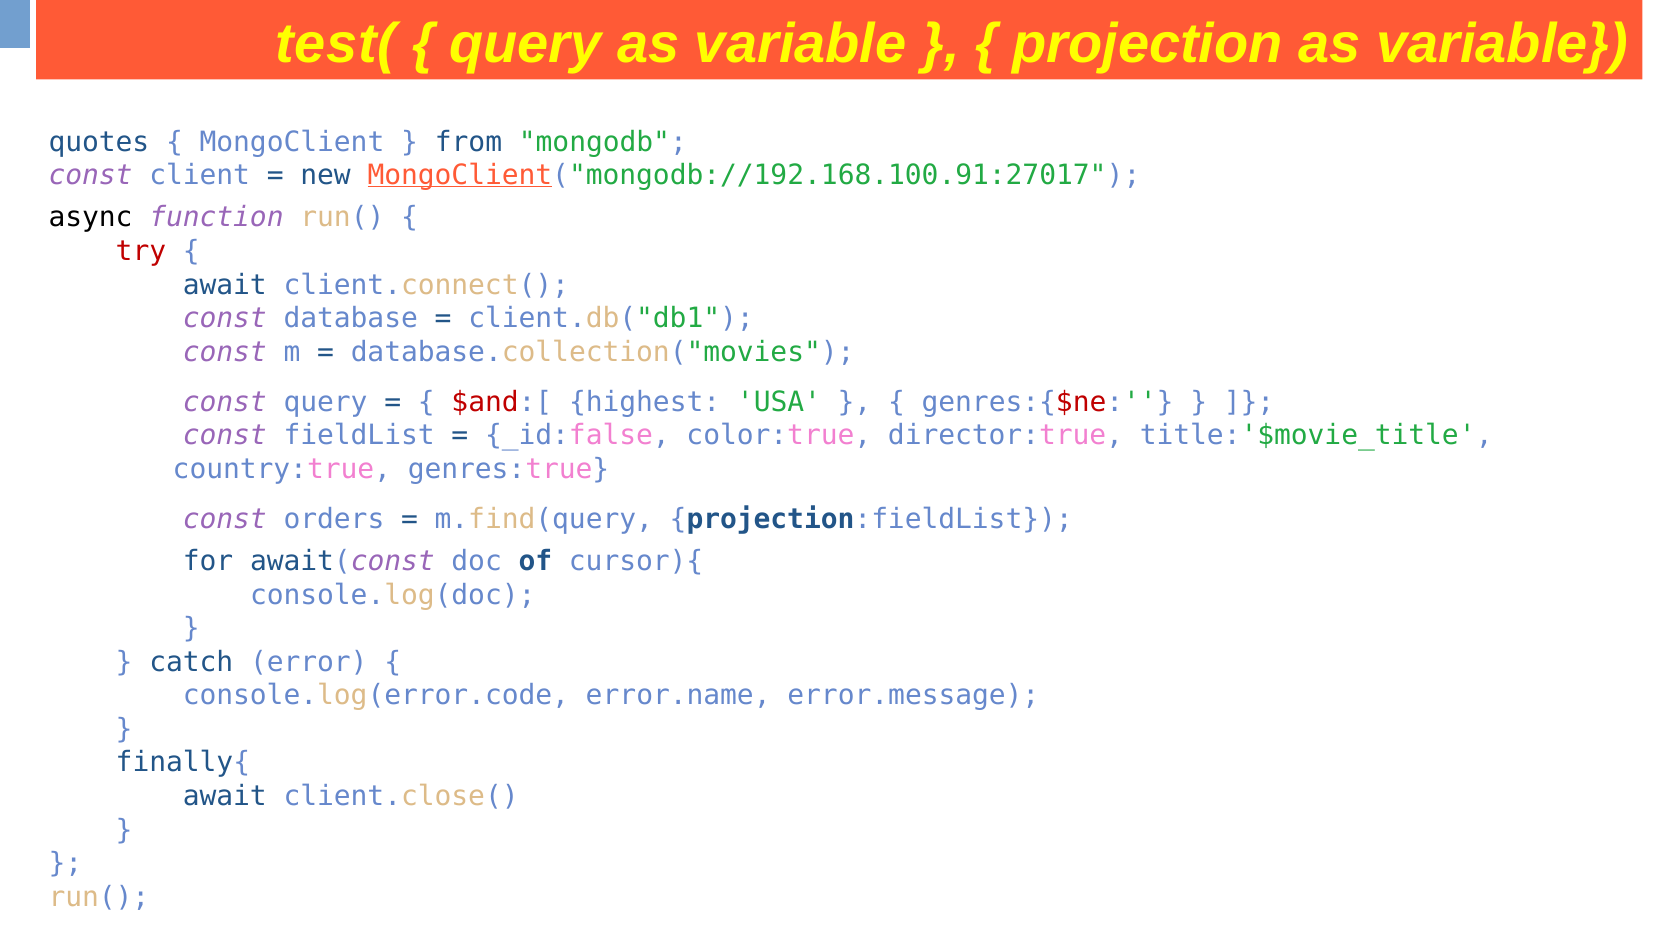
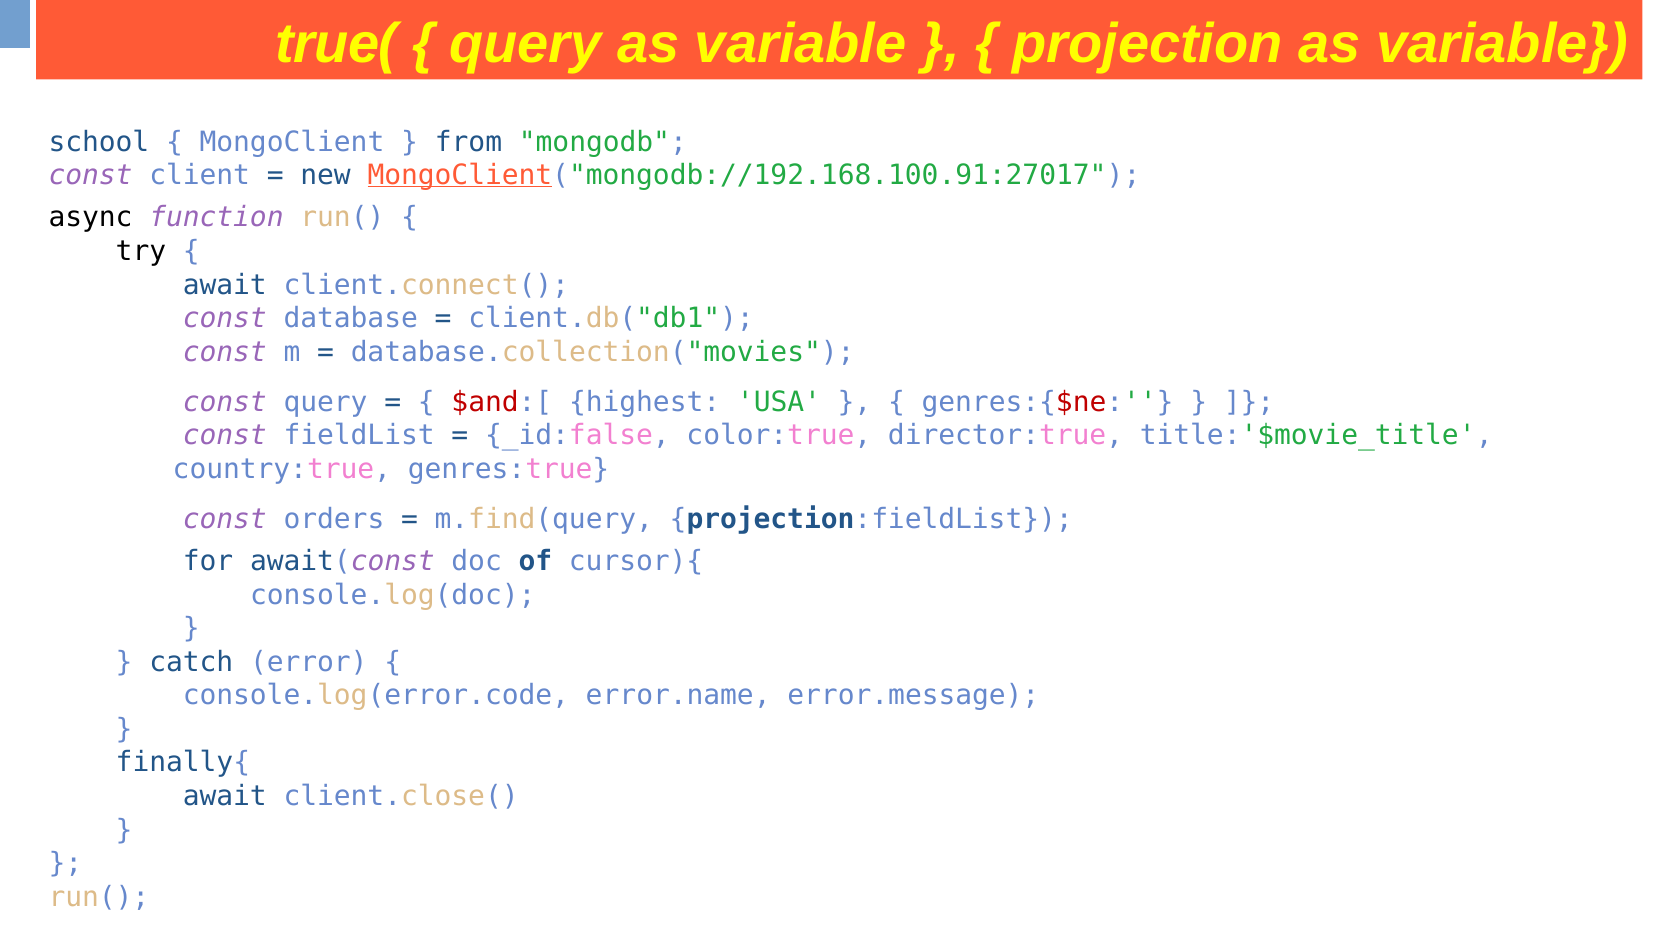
test(: test( -> true( (336, 44)
quotes: quotes -> school (99, 142)
try colour: red -> black (141, 251)
